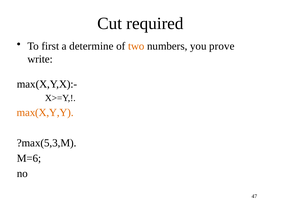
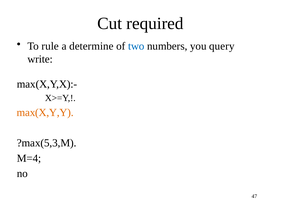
first: first -> rule (50, 46)
two colour: orange -> blue (136, 46)
prove: prove -> query (222, 46)
M=6: M=6 -> M=4 (29, 159)
